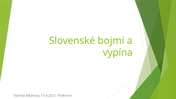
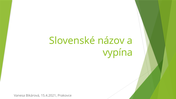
bojmi: bojmi -> názov (111, 41)
